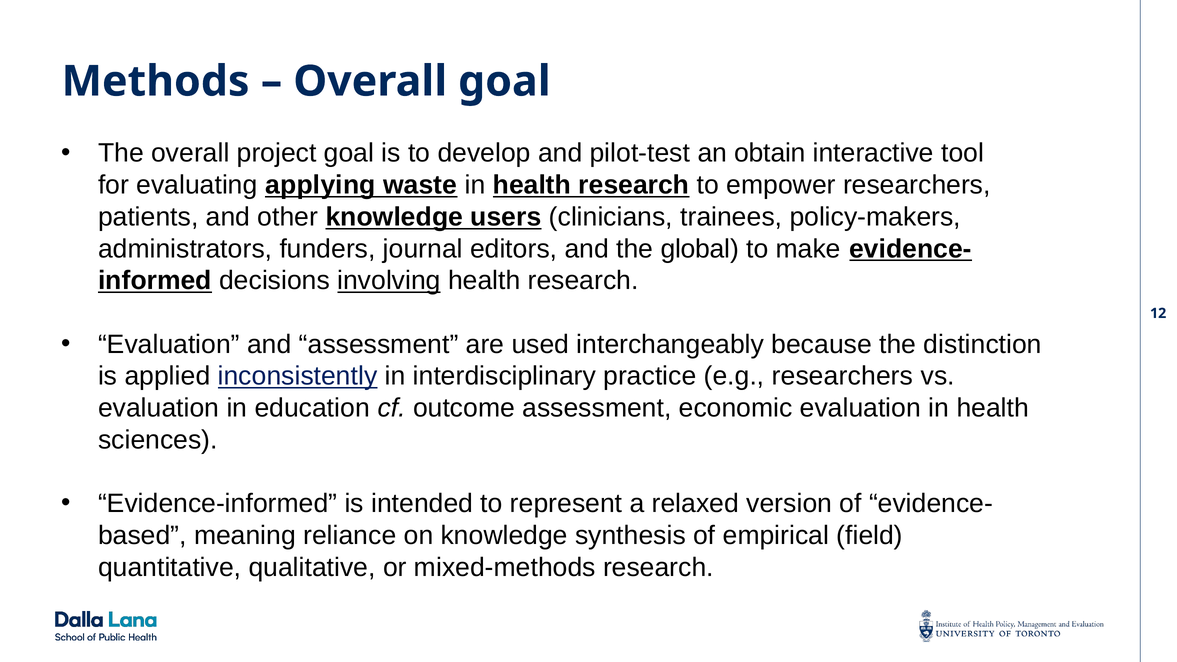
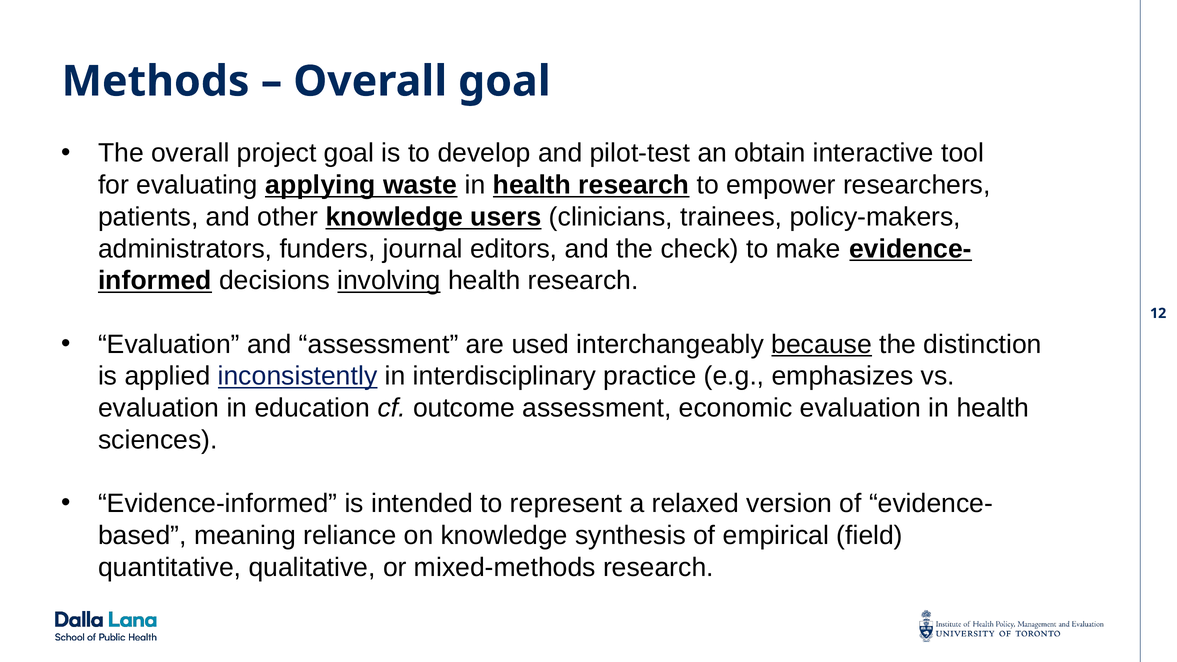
global: global -> check (700, 249)
because underline: none -> present (822, 344)
e.g researchers: researchers -> emphasizes (843, 376)
